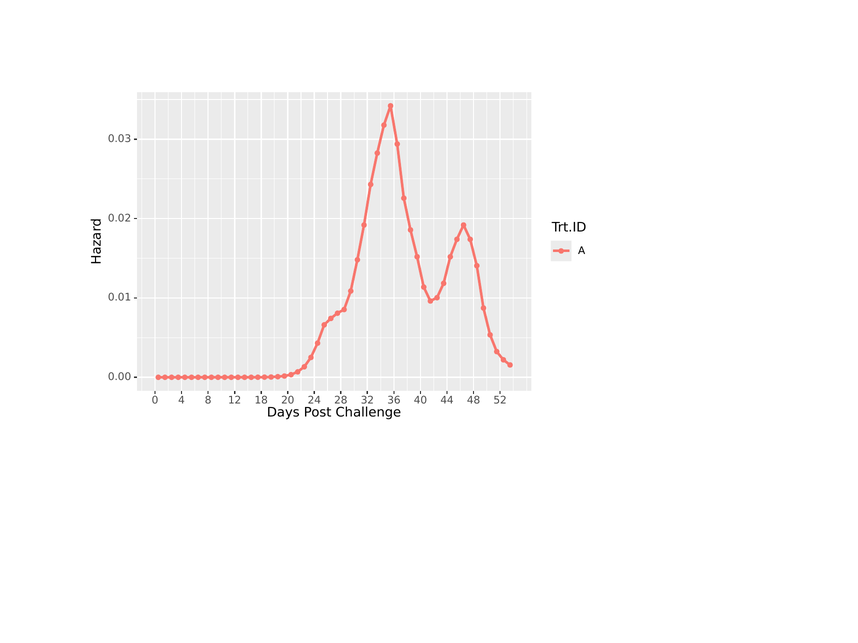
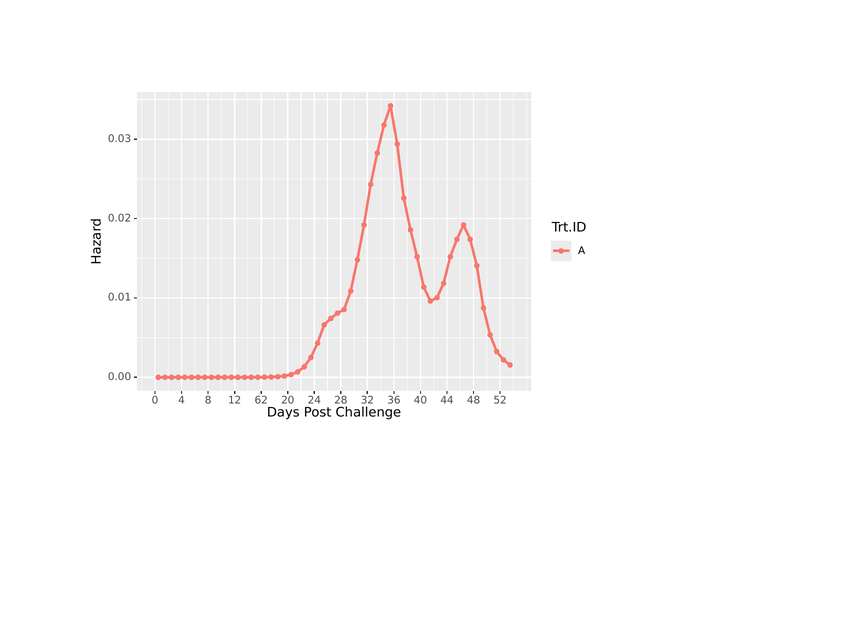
18: 18 -> 62 (261, 400)
